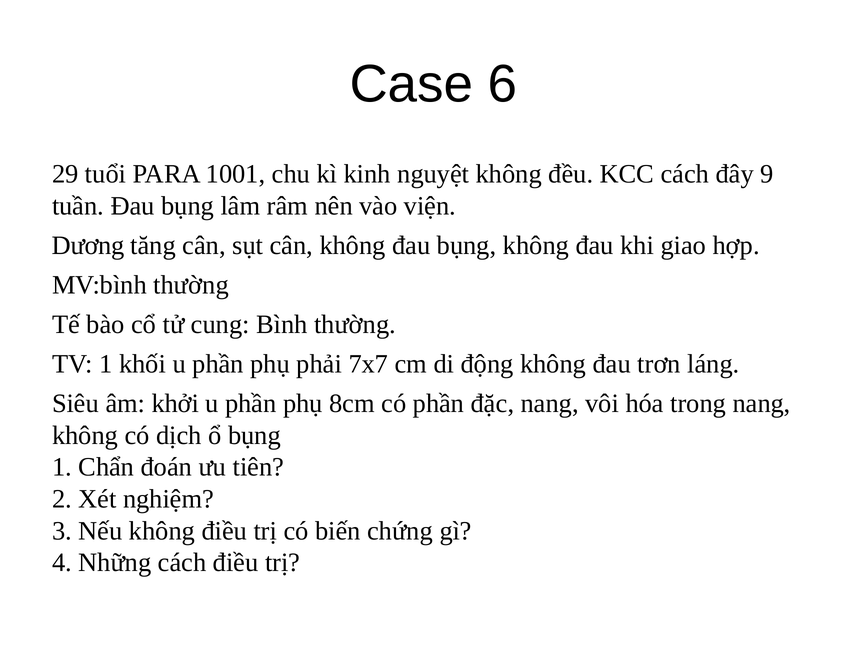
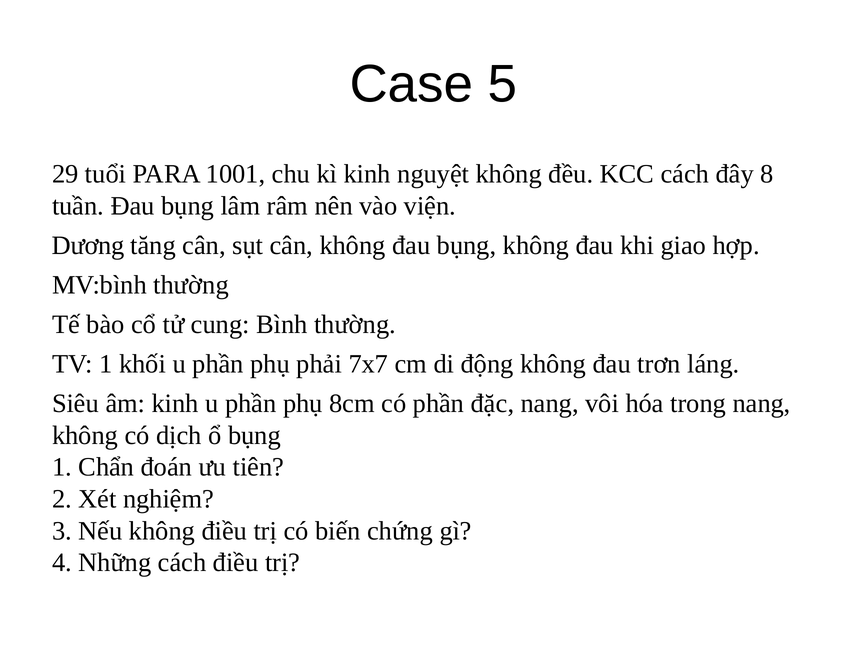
6: 6 -> 5 (503, 84)
9: 9 -> 8 (767, 174)
âm khởi: khởi -> kinh (175, 403)
